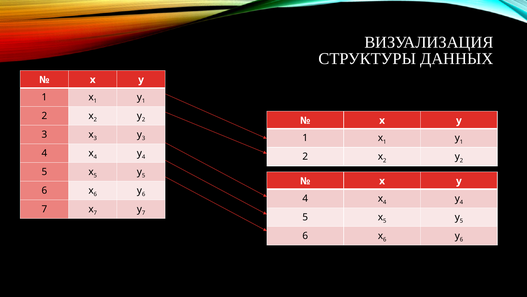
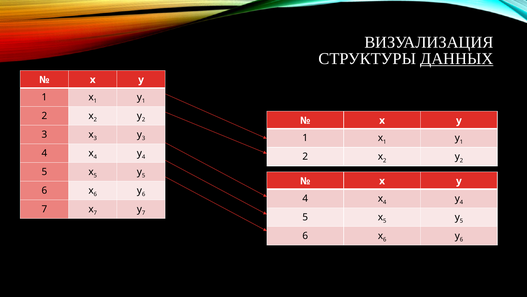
ДАННЫХ underline: none -> present (457, 58)
